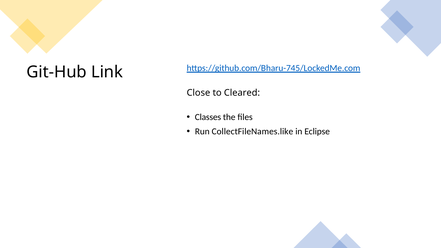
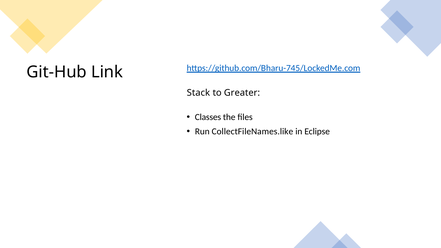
Close: Close -> Stack (198, 93)
Cleared: Cleared -> Greater (242, 93)
